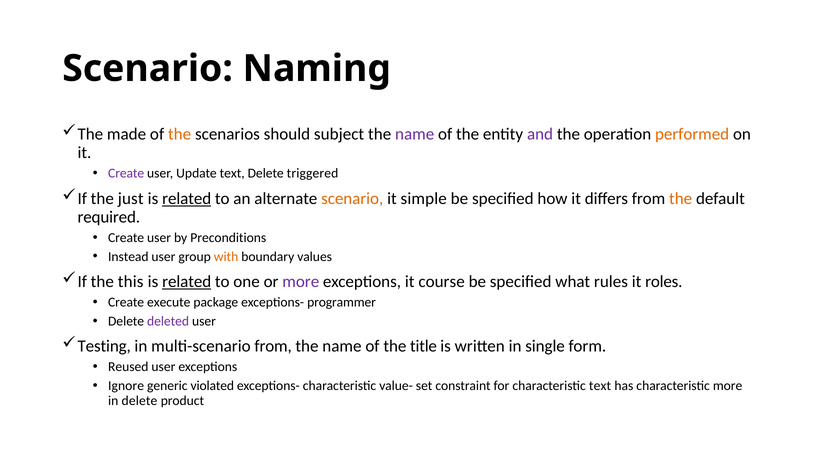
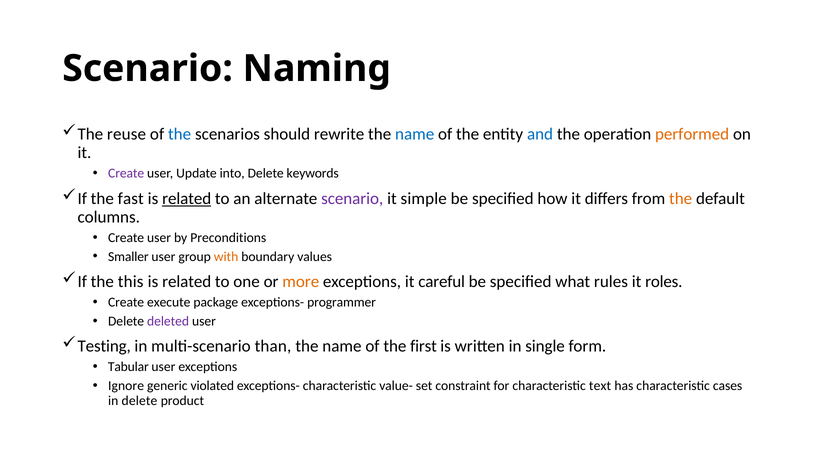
made: made -> reuse (126, 134)
the colour: orange -> blue (180, 134)
subject: subject -> rewrite (339, 134)
name colour: purple -> blue (415, 134)
and colour: purple -> blue (540, 134)
Update text: text -> into (232, 173)
triggered: triggered -> keywords (313, 173)
just: just -> fast (131, 199)
scenario colour: orange -> purple (352, 199)
required: required -> columns (109, 217)
Instead: Instead -> Smaller (128, 257)
related underline: present -> none (187, 282)
more colour: purple -> orange (301, 282)
course: course -> careful (442, 282)
multi-scenario from: from -> than (273, 346)
title: title -> first (423, 346)
Reused: Reused -> Tabular (128, 367)
characteristic more: more -> cases (728, 386)
